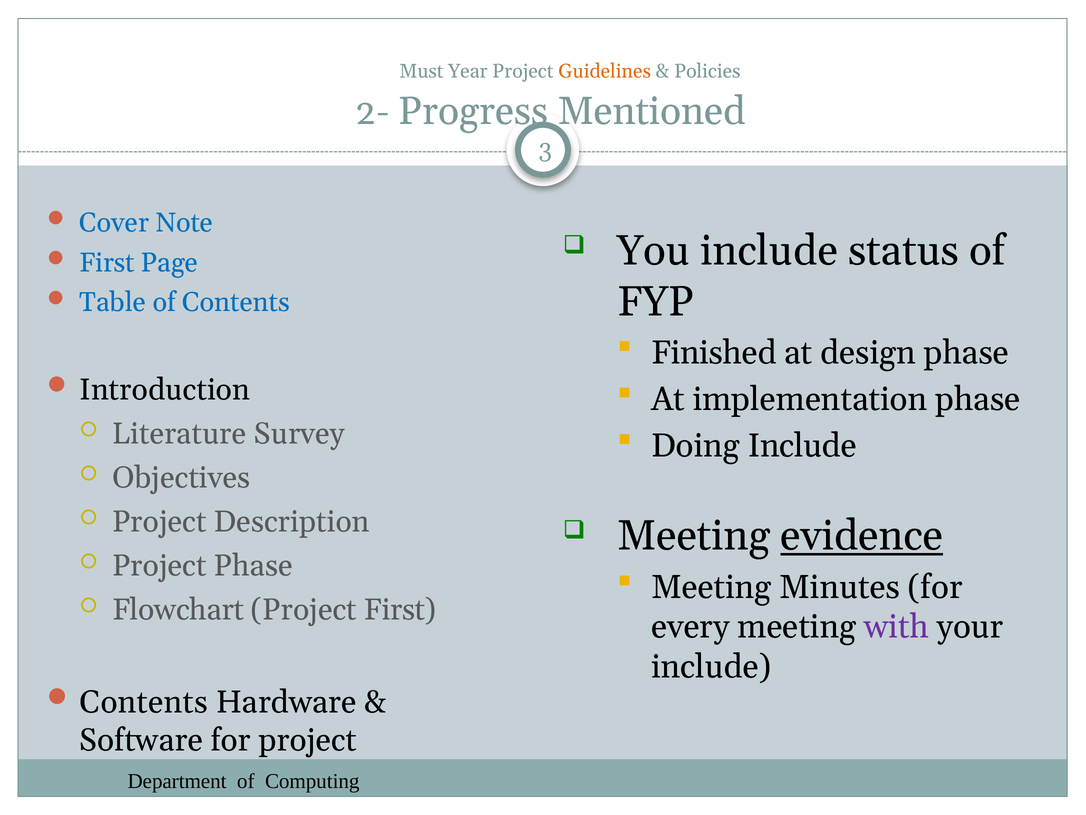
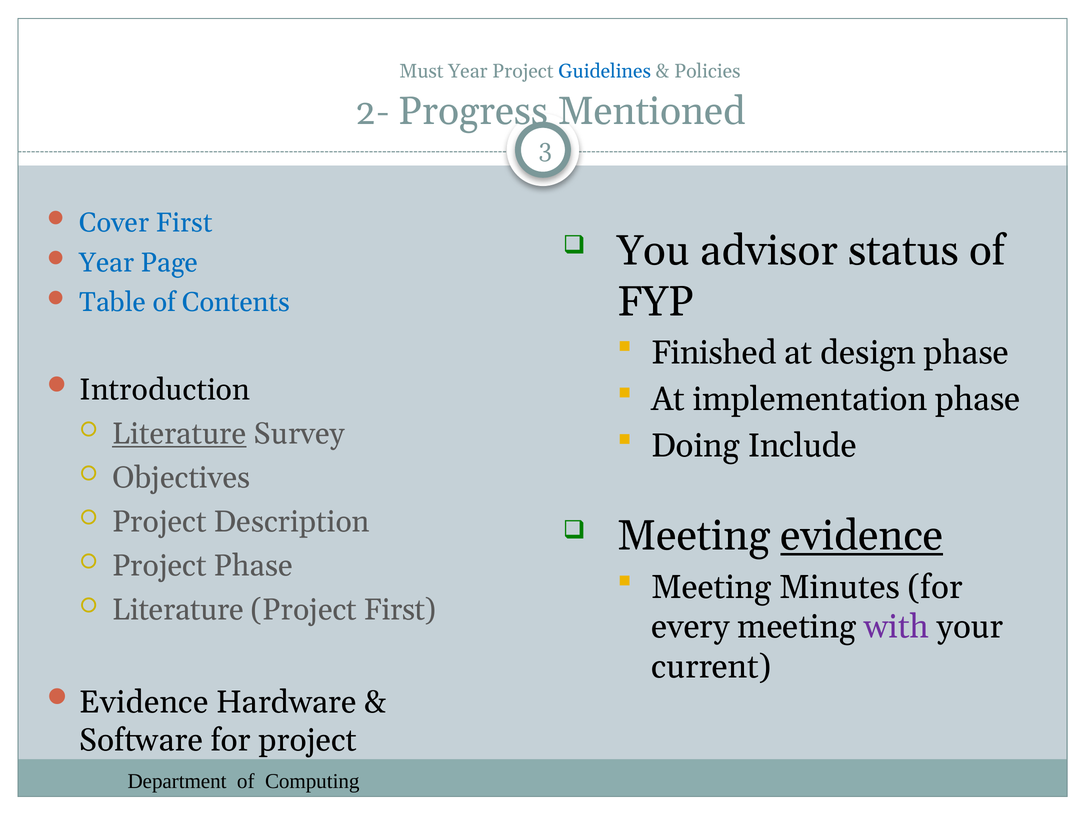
Guidelines colour: orange -> blue (605, 71)
Cover Note: Note -> First (184, 223)
You include: include -> advisor (769, 251)
First: First -> Year (107, 262)
Literature underline: none -> present (179, 433)
Flowchart: Flowchart -> Literature (178, 610)
include: include -> current (711, 666)
Contents: Contents -> Evidence (144, 702)
